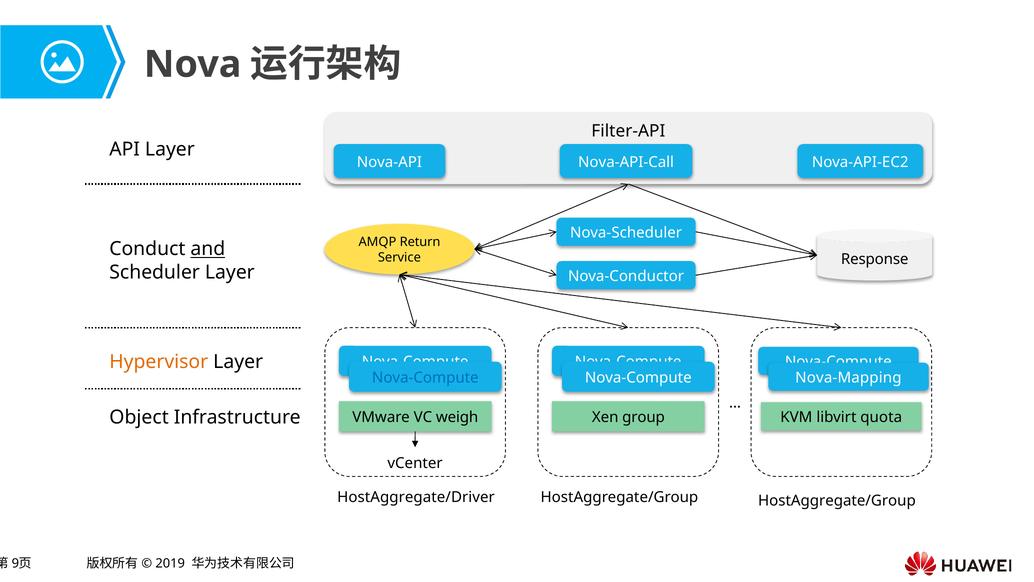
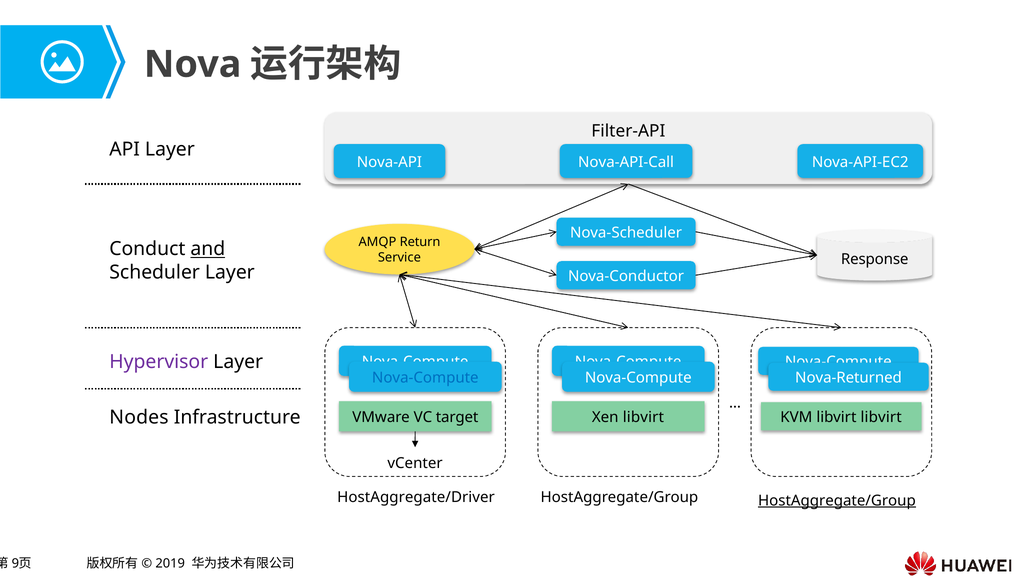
Hypervisor colour: orange -> purple (159, 362)
Nova-Mapping: Nova-Mapping -> Nova-Returned (848, 378)
Object: Object -> Nodes (139, 417)
weigh: weigh -> target (457, 417)
Xen group: group -> libvirt (643, 417)
libvirt quota: quota -> libvirt (881, 417)
HostAggregate/Group underline: none -> present (837, 500)
